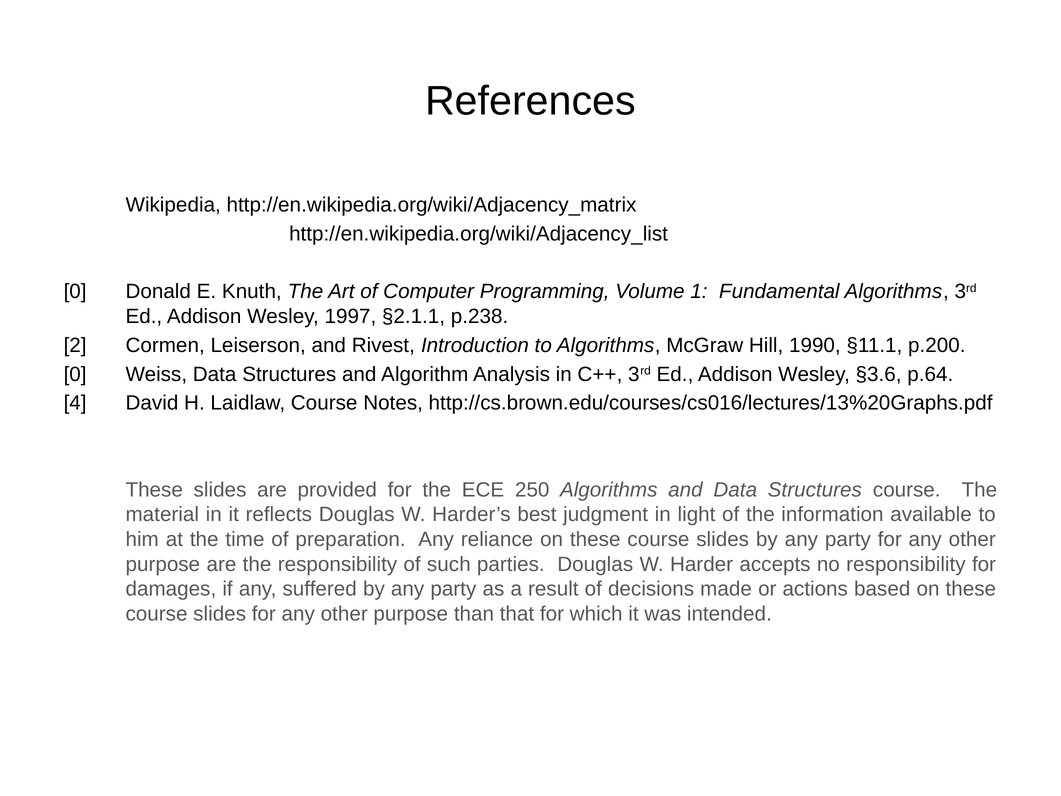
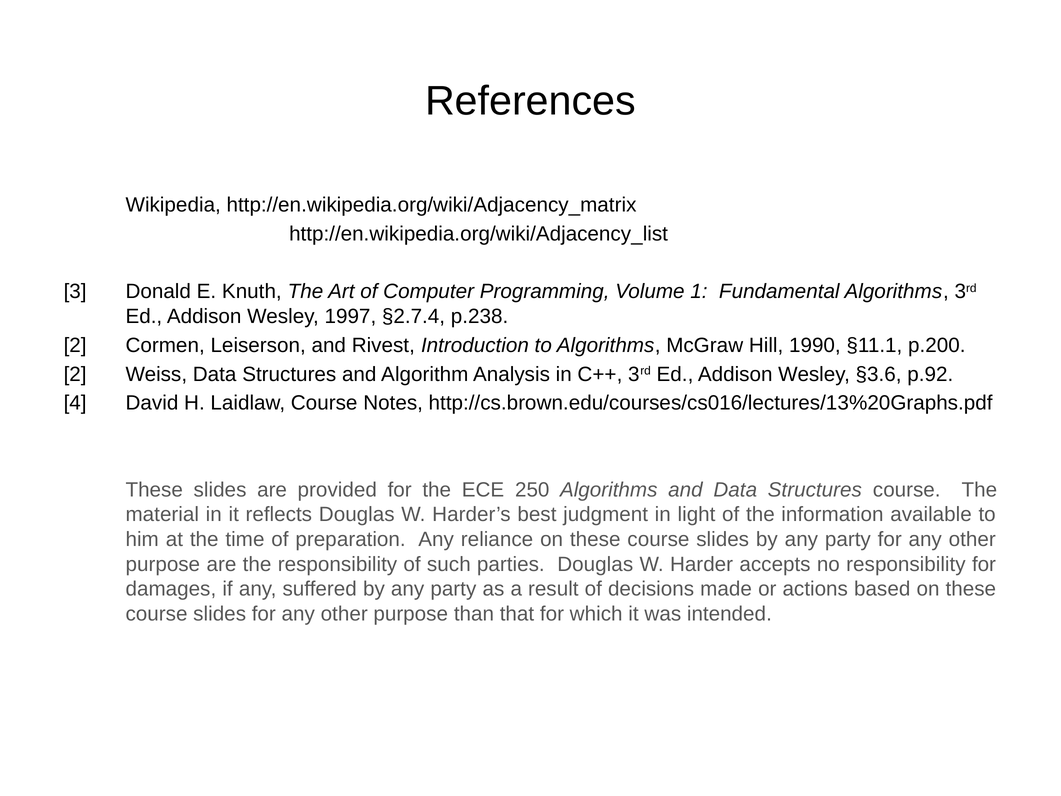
0: 0 -> 3 (75, 292)
§2.1.1: §2.1.1 -> §2.7.4 (414, 316)
0: 0 -> 2 (75, 374)
p.64: p.64 -> p.92 (930, 374)
